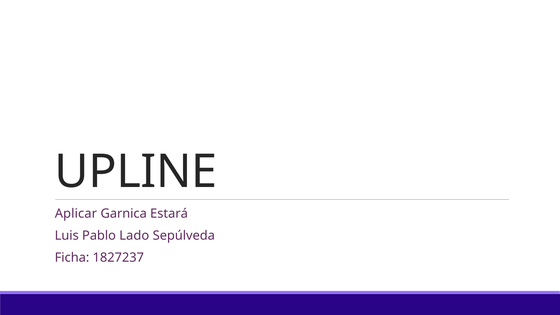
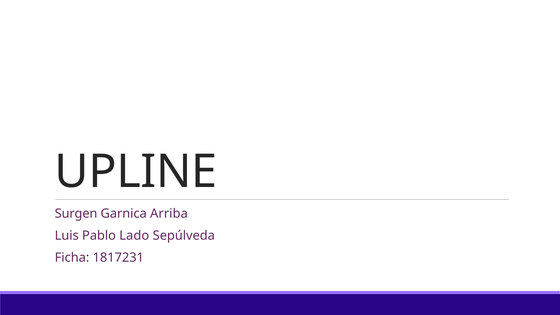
Aplicar: Aplicar -> Surgen (76, 214)
Estará: Estará -> Arriba (169, 214)
1827237: 1827237 -> 1817231 (118, 258)
